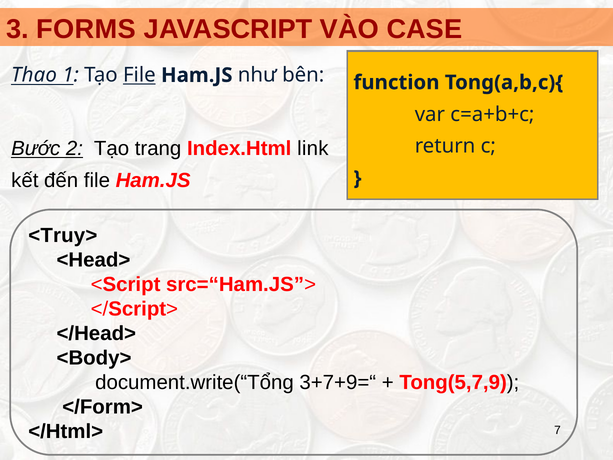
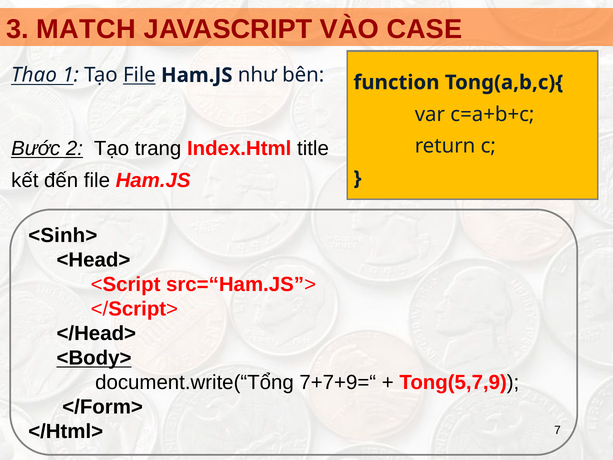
FORMS: FORMS -> MATCH (86, 29)
link: link -> title (313, 148)
<Truy>: <Truy> -> <Sinh> (63, 235)
<Body> underline: none -> present (94, 358)
3+7+9=“: 3+7+9=“ -> 7+7+9=“ (338, 382)
